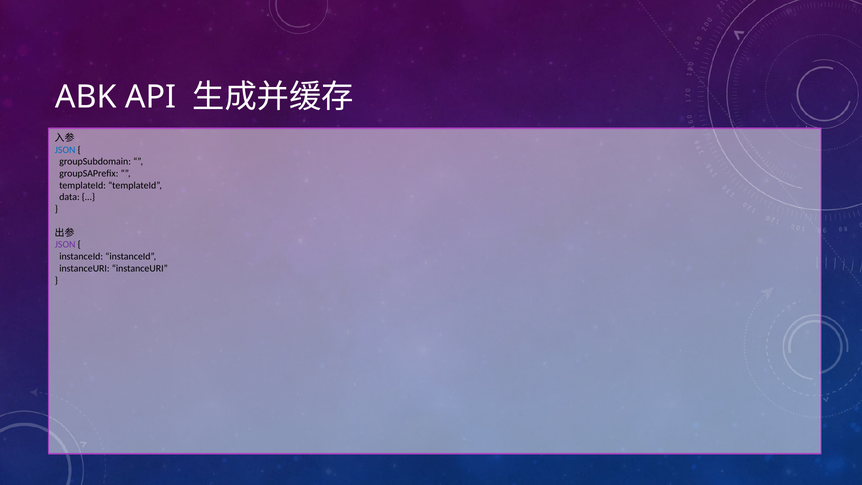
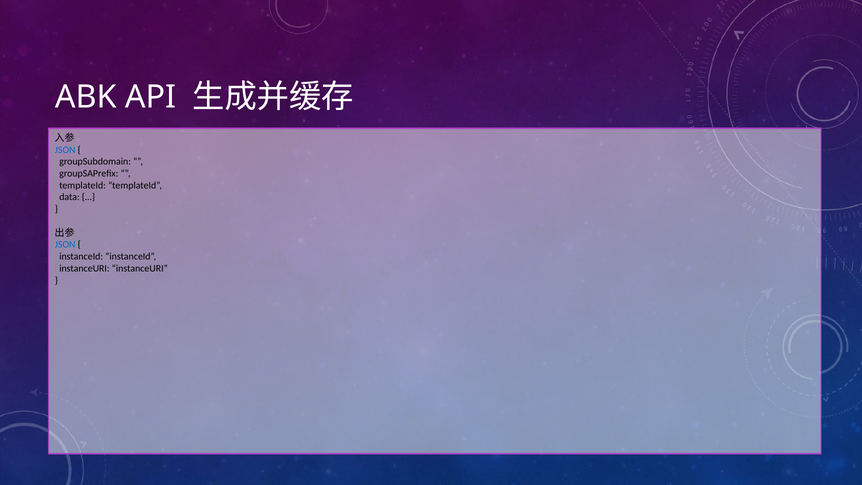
JSON colour: purple -> blue (65, 245)
